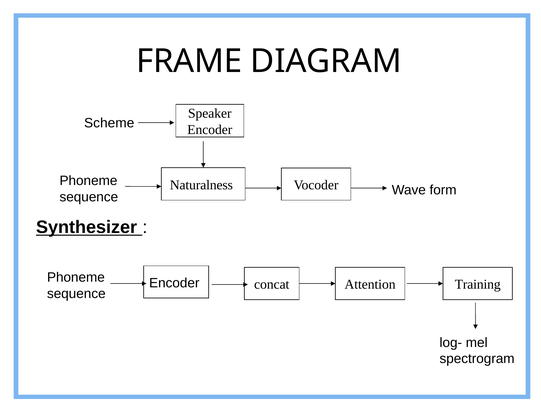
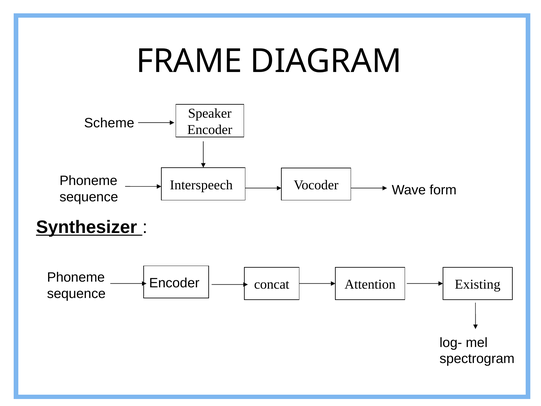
Naturalness: Naturalness -> Interspeech (201, 185)
Training: Training -> Existing (478, 284)
